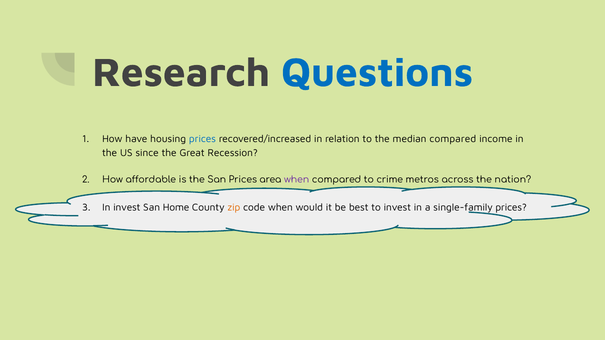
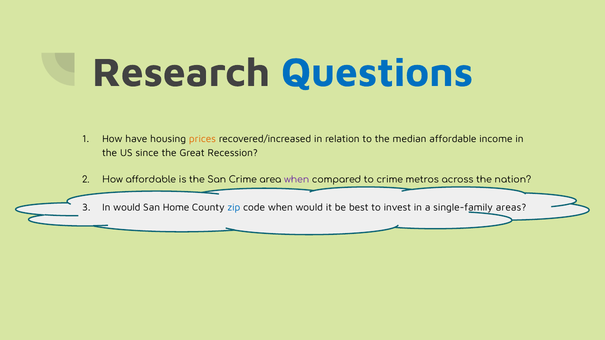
prices colour: blue -> orange (202, 139)
median compared: compared -> affordable (453, 139)
San Prices: Prices -> Crime (243, 180)
In invest: invest -> would (127, 207)
zip colour: orange -> blue (234, 207)
single-family prices: prices -> areas (511, 207)
